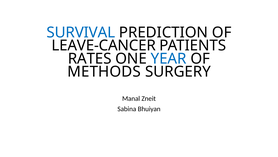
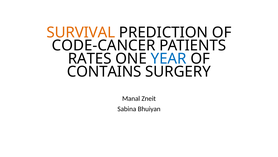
SURVIVAL colour: blue -> orange (81, 32)
LEAVE-CANCER: LEAVE-CANCER -> CODE-CANCER (104, 45)
METHODS: METHODS -> CONTAINS (104, 71)
